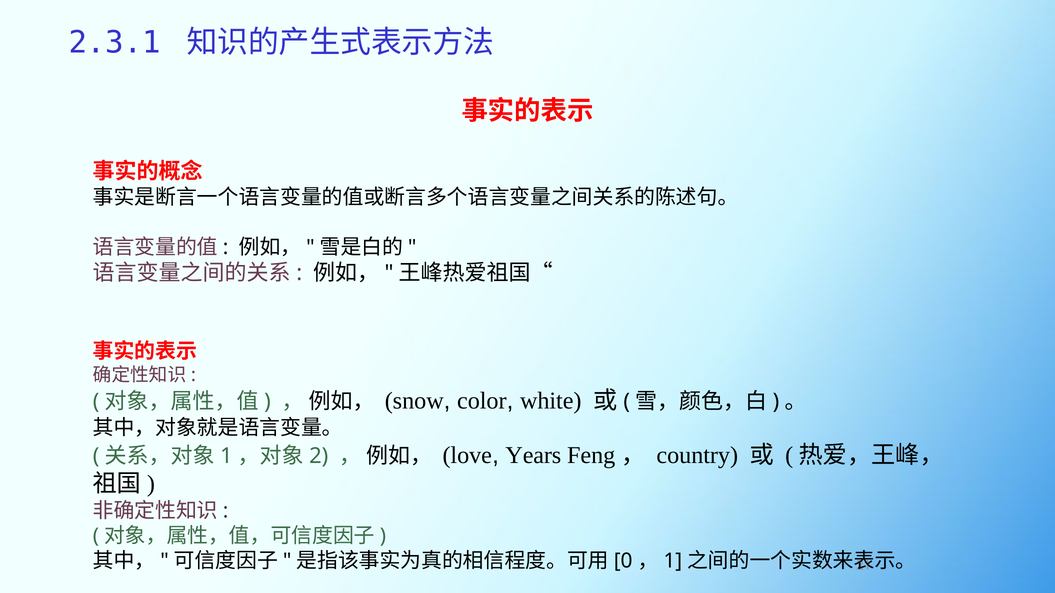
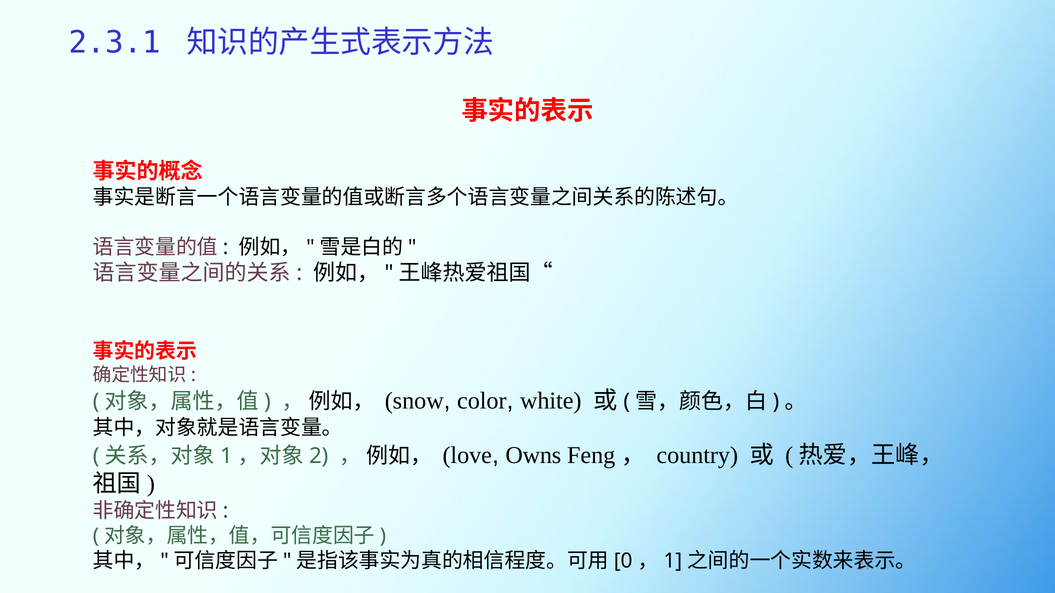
Years: Years -> Owns (533, 455)
